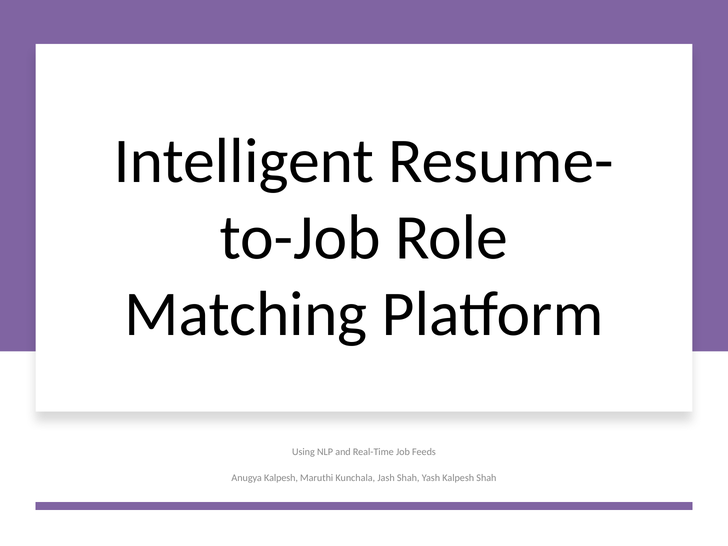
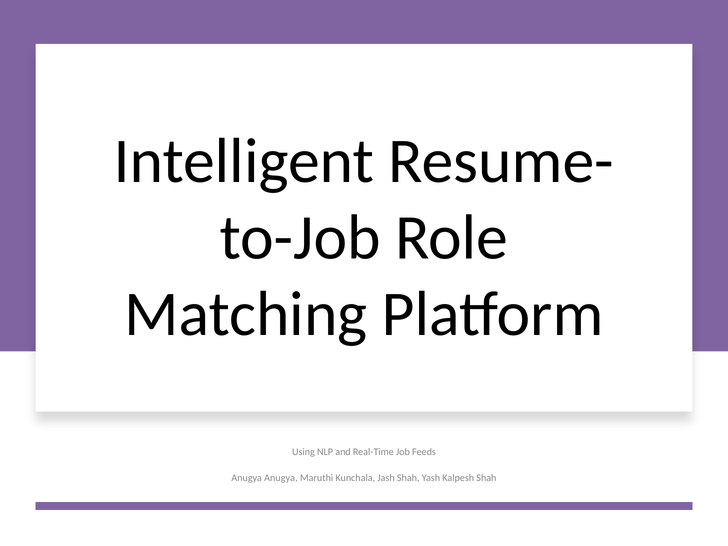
Anugya Kalpesh: Kalpesh -> Anugya (281, 478)
